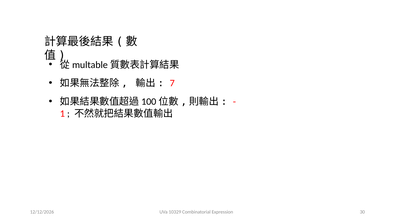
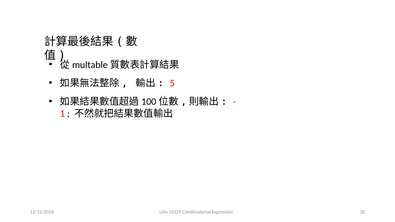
7: 7 -> 5 (172, 83)
